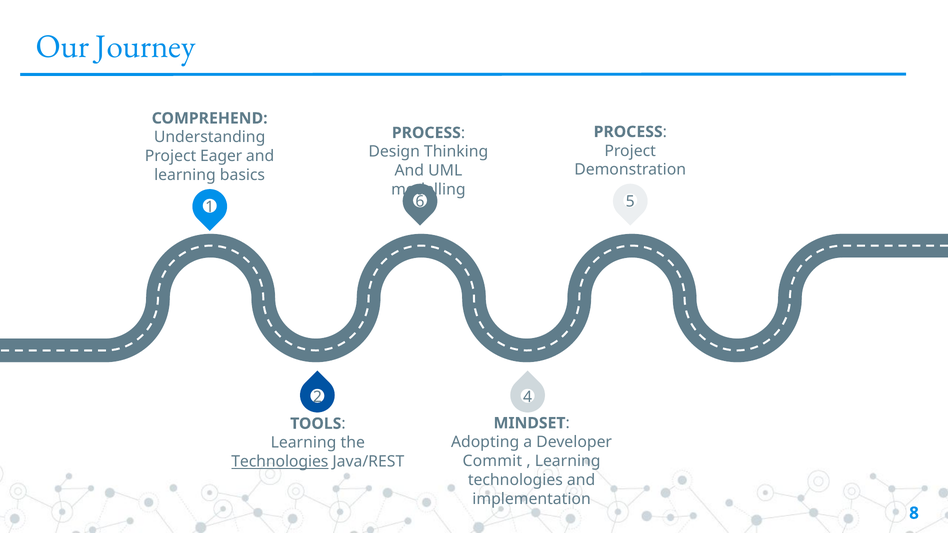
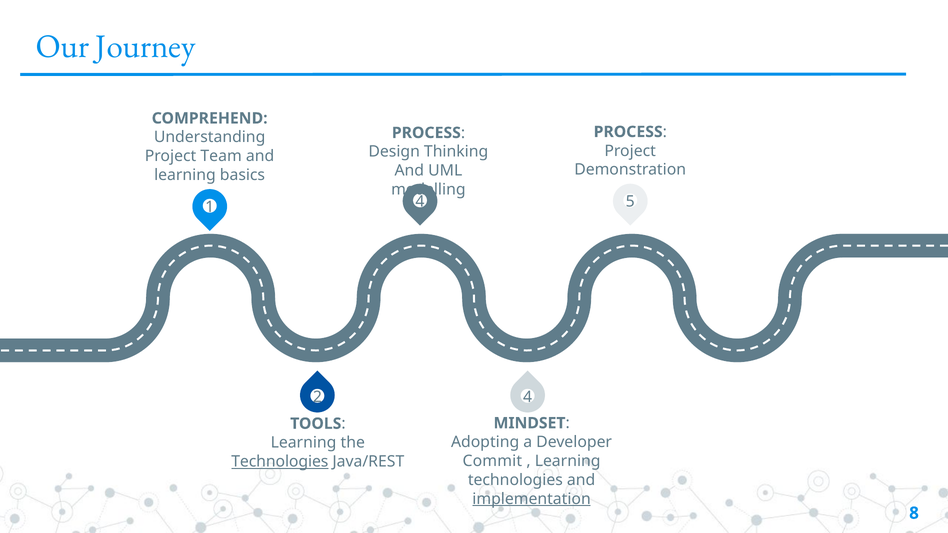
Eager: Eager -> Team (221, 156)
1 6: 6 -> 4 (420, 202)
implementation underline: none -> present (532, 499)
